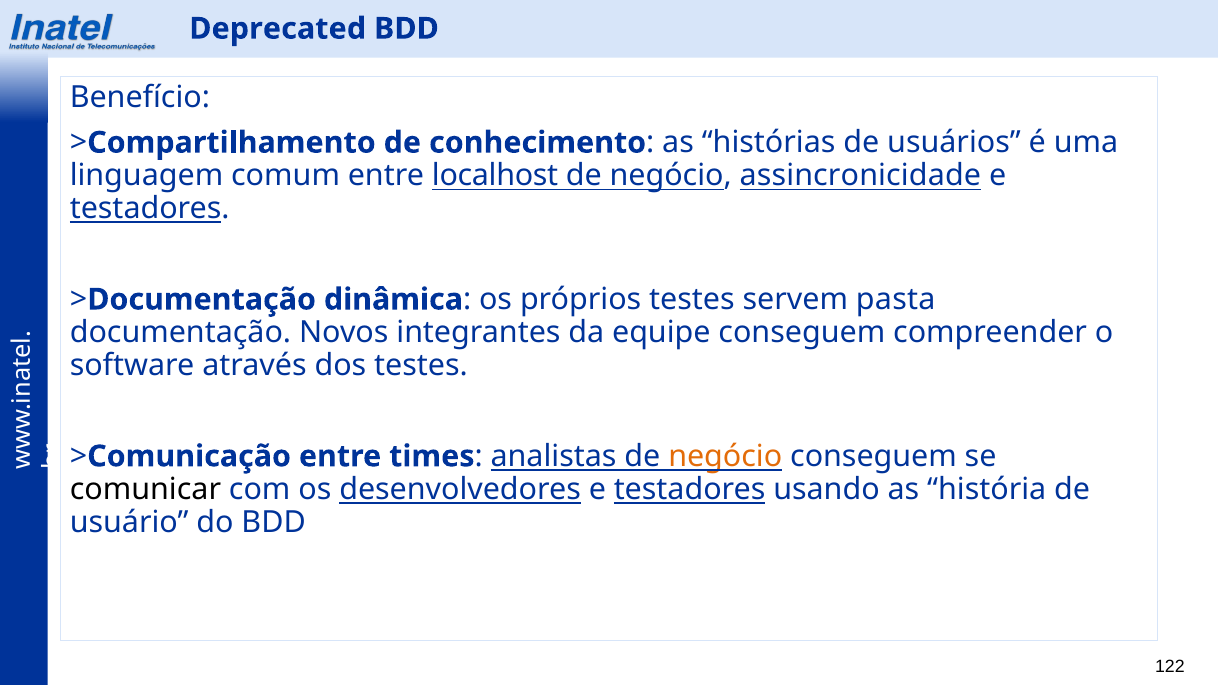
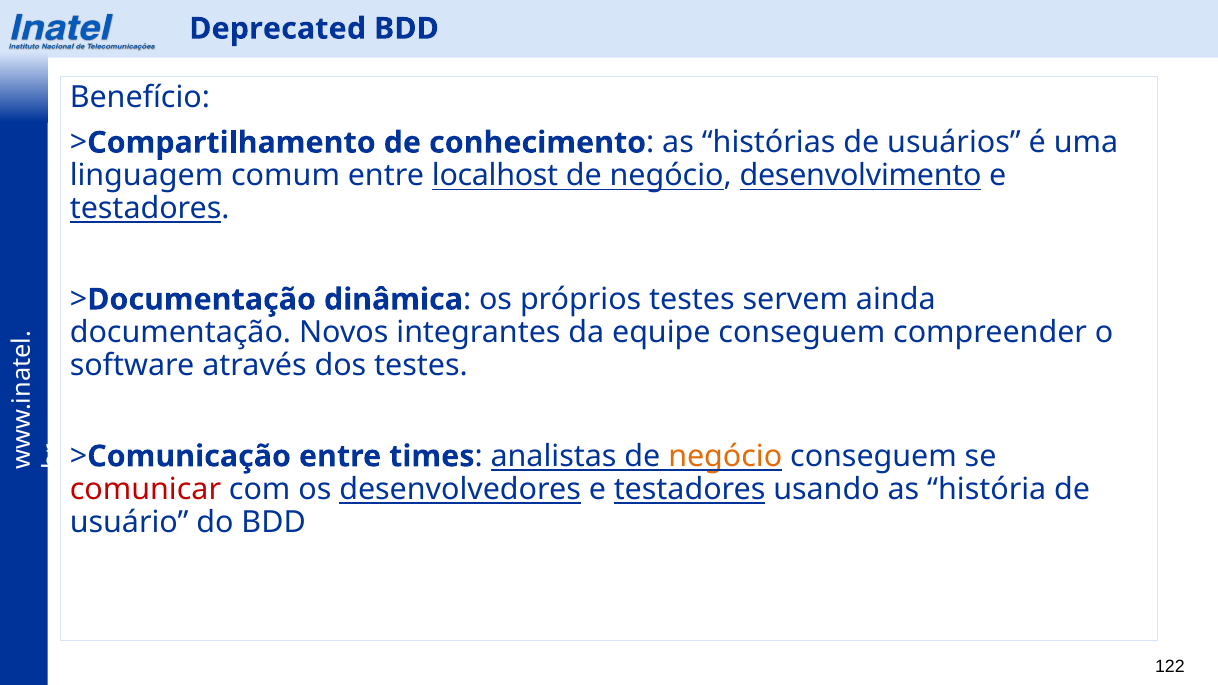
assincronicidade: assincronicidade -> desenvolvimento (861, 176)
pasta: pasta -> ainda (896, 300)
comunicar colour: black -> red (145, 489)
